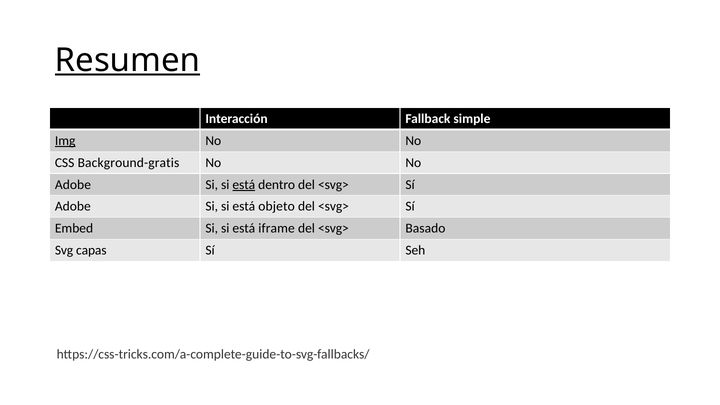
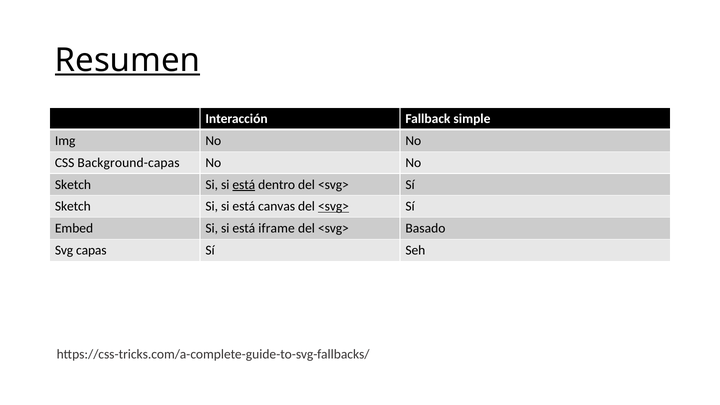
Img underline: present -> none (65, 141)
Background-gratis: Background-gratis -> Background-capas (129, 163)
Adobe: Adobe -> Sketch (73, 185)
Adobe: Adobe -> Sketch (73, 207)
objeto: objeto -> canvas (277, 207)
<svg> underline: none -> present (333, 207)
